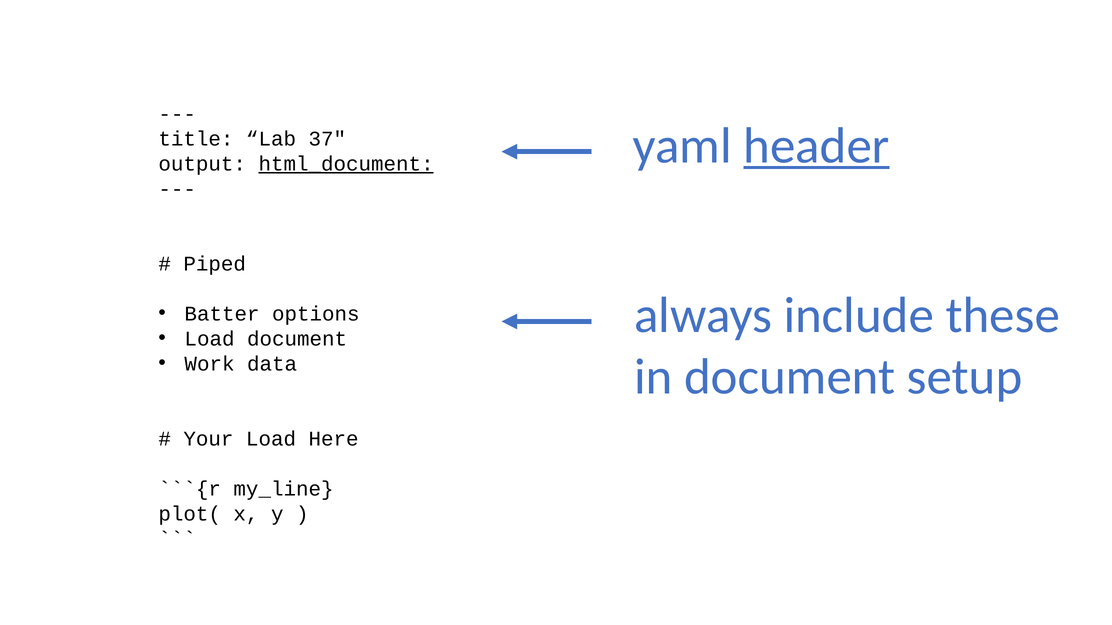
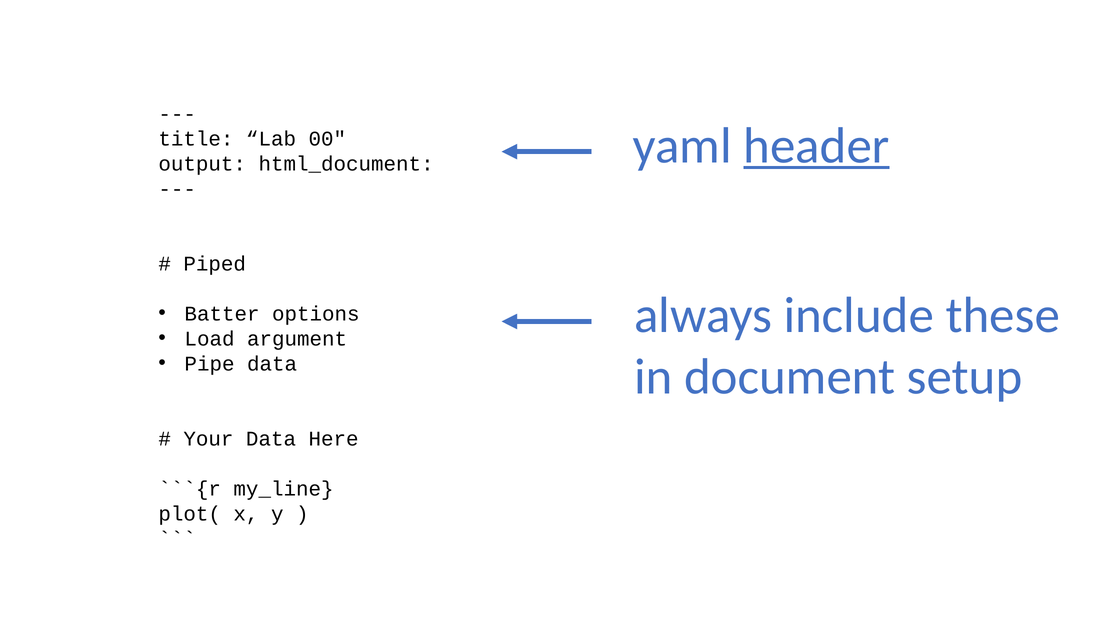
37: 37 -> 00 (327, 139)
html_document underline: present -> none (346, 164)
Load document: document -> argument (297, 339)
Work: Work -> Pipe (210, 364)
Your Load: Load -> Data (271, 439)
